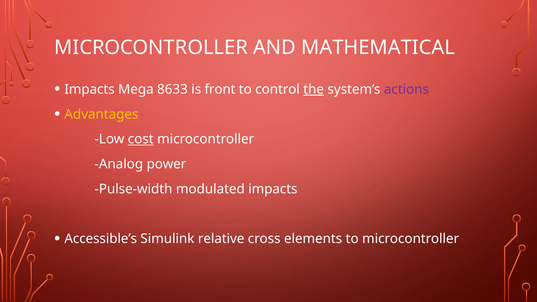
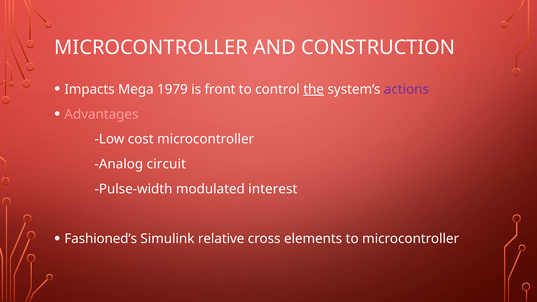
MATHEMATICAL: MATHEMATICAL -> CONSTRUCTION (378, 48)
8633: 8633 -> 1979 (172, 89)
Advantages colour: yellow -> pink (101, 114)
cost underline: present -> none (141, 139)
power: power -> circuit (166, 164)
modulated impacts: impacts -> interest (273, 189)
Accessible’s: Accessible’s -> Fashioned’s (101, 239)
